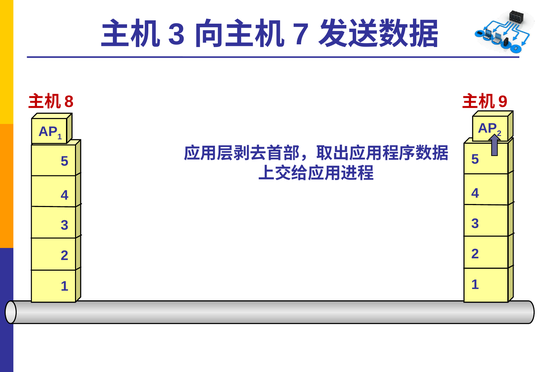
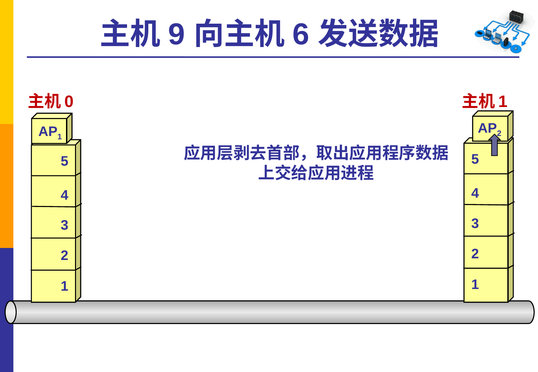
3: 3 -> 9 (177, 35)
7: 7 -> 6 (301, 35)
8: 8 -> 0 (69, 102)
9: 9 -> 1 (503, 102)
